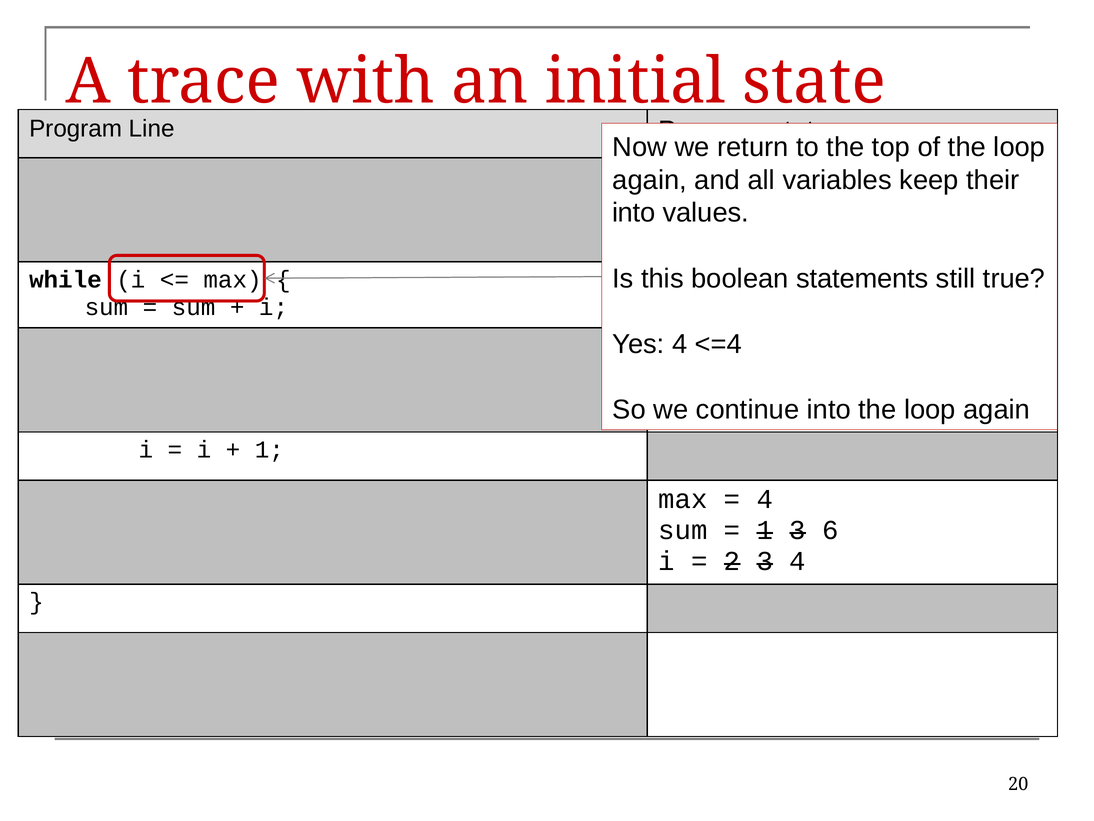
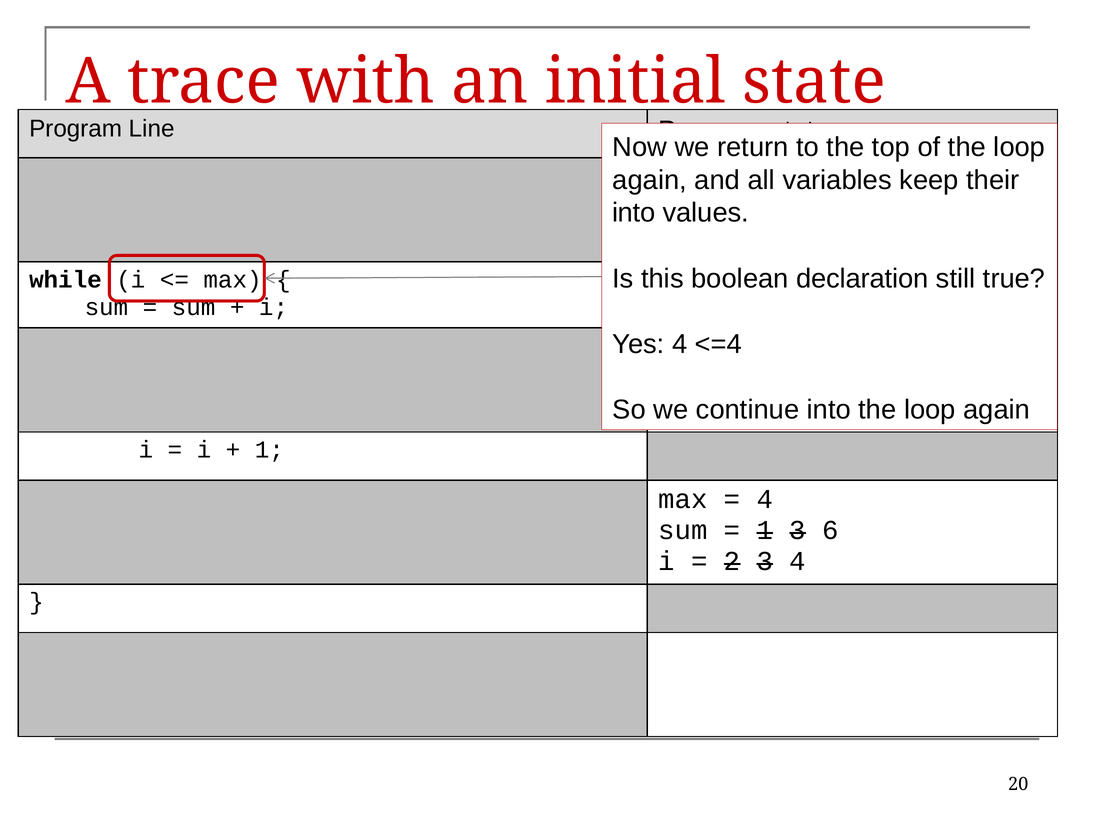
statements: statements -> declaration (862, 278)
